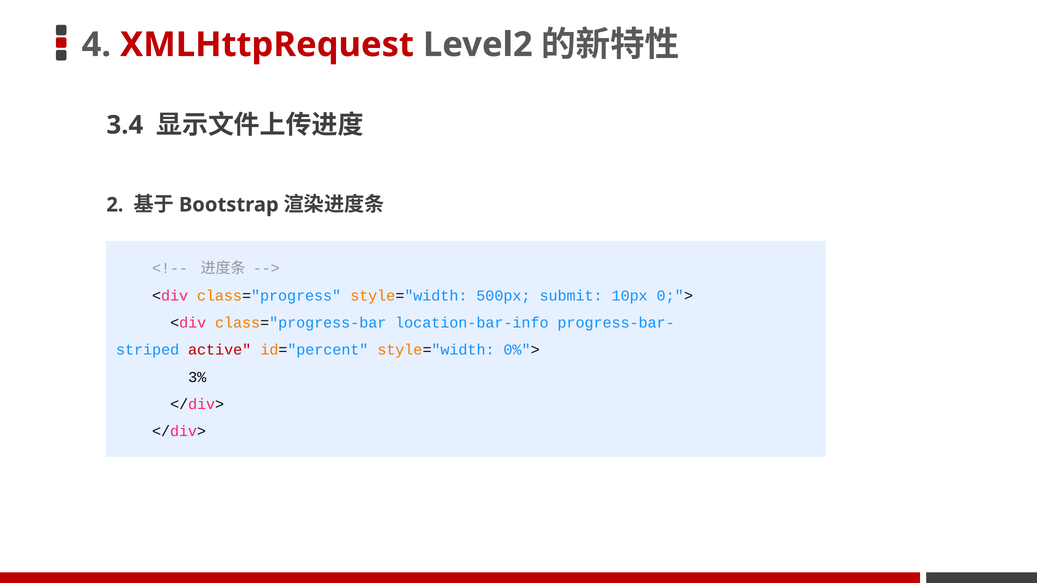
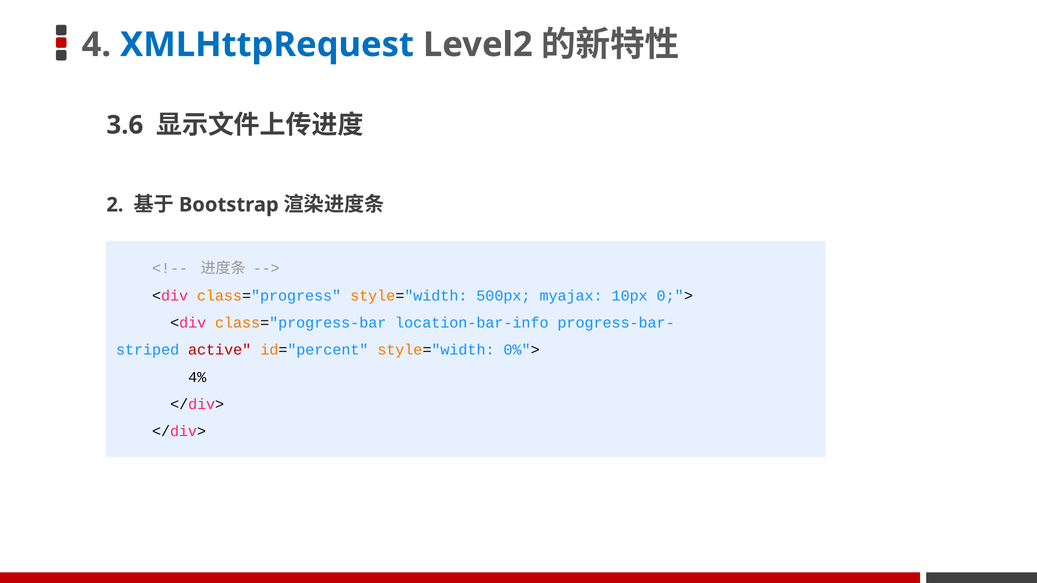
XMLHttpRequest colour: red -> blue (267, 45)
3.4: 3.4 -> 3.6 (125, 125)
submit: submit -> myajax (571, 296)
3%: 3% -> 4% (197, 377)
